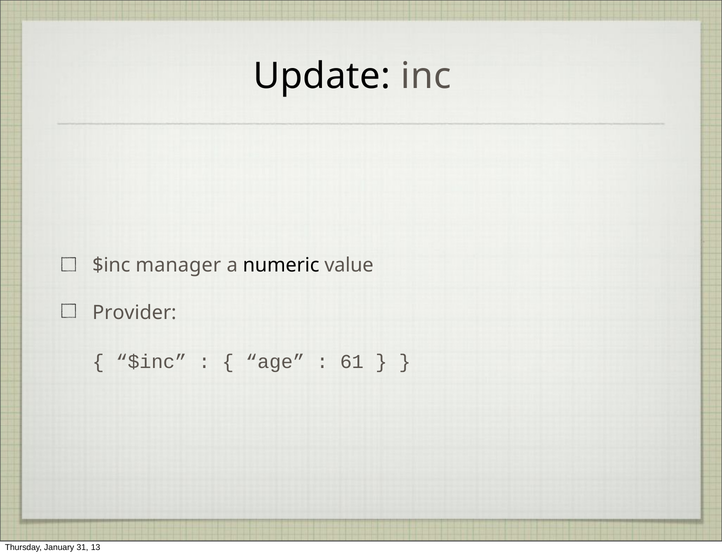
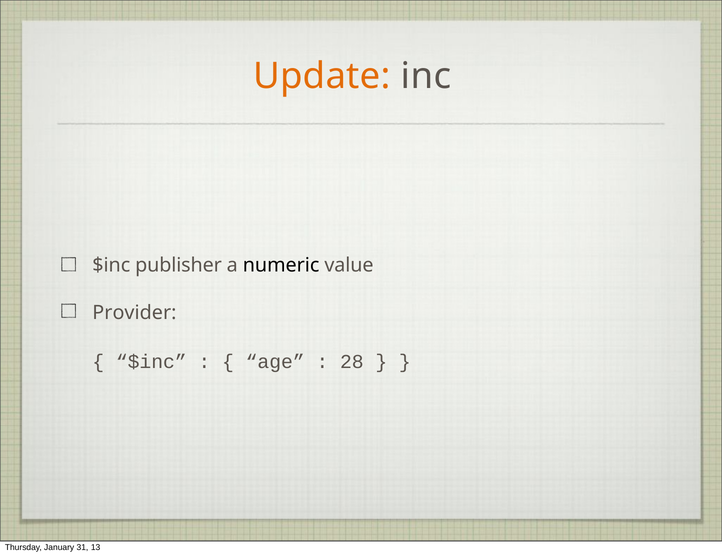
Update colour: black -> orange (322, 76)
manager: manager -> publisher (179, 266)
61: 61 -> 28 (352, 362)
